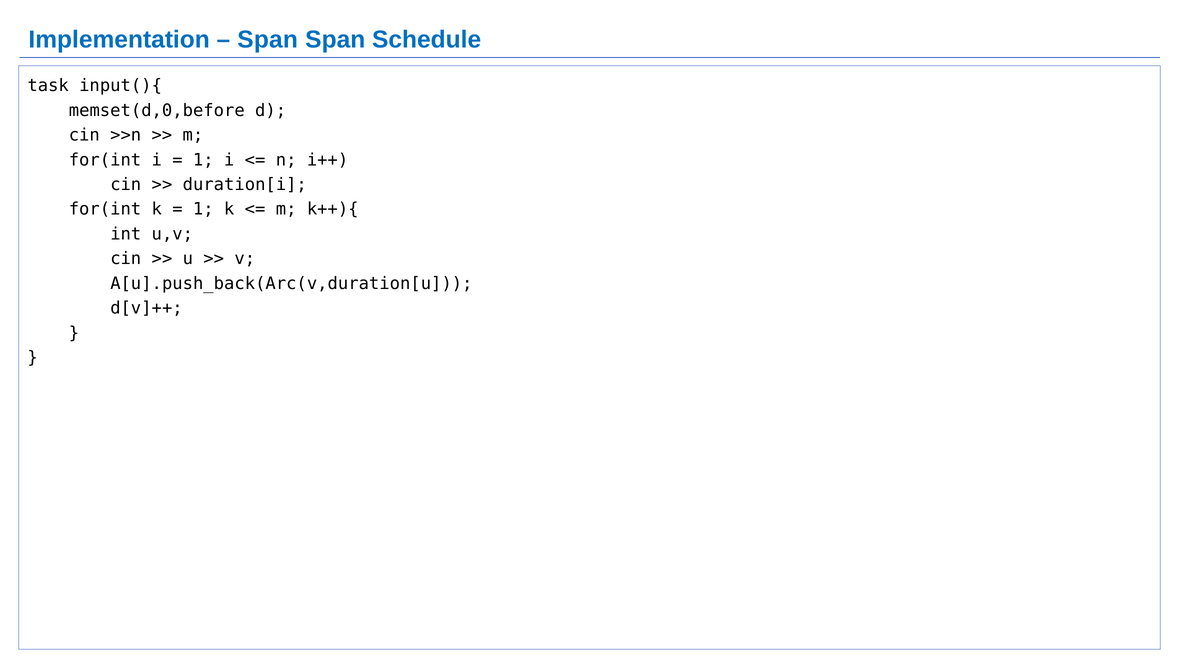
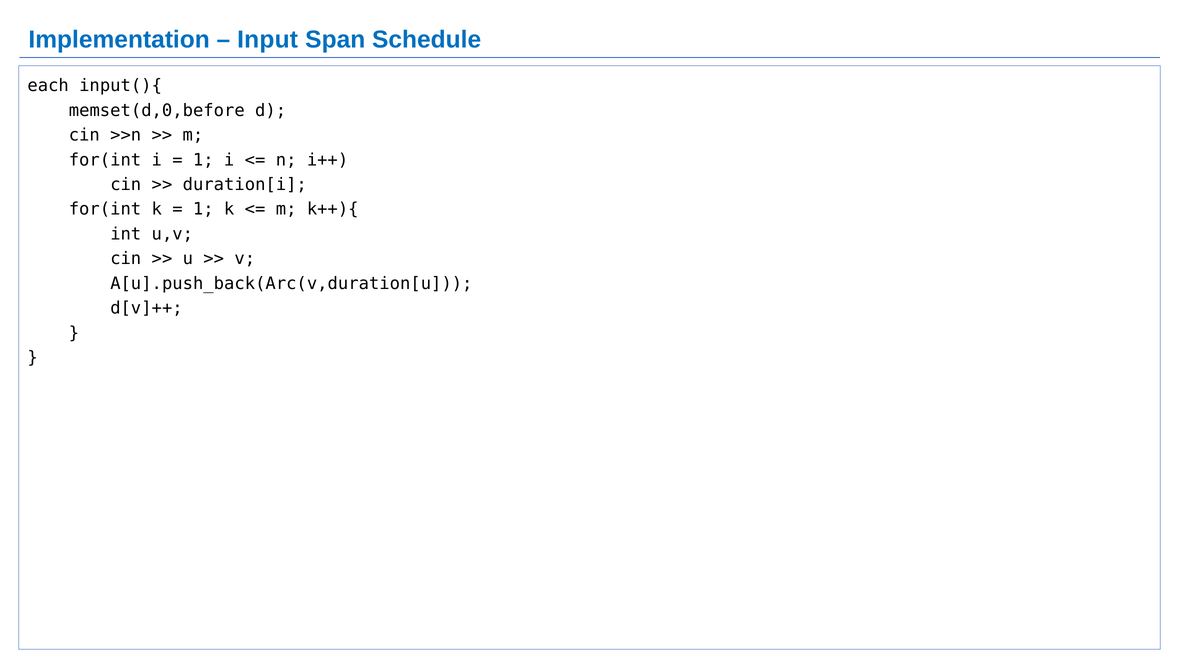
Span: Span -> Input (268, 40)
task: task -> each (48, 86)
